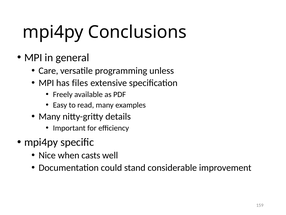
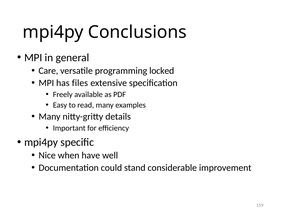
unless: unless -> locked (162, 71)
casts: casts -> have (91, 155)
